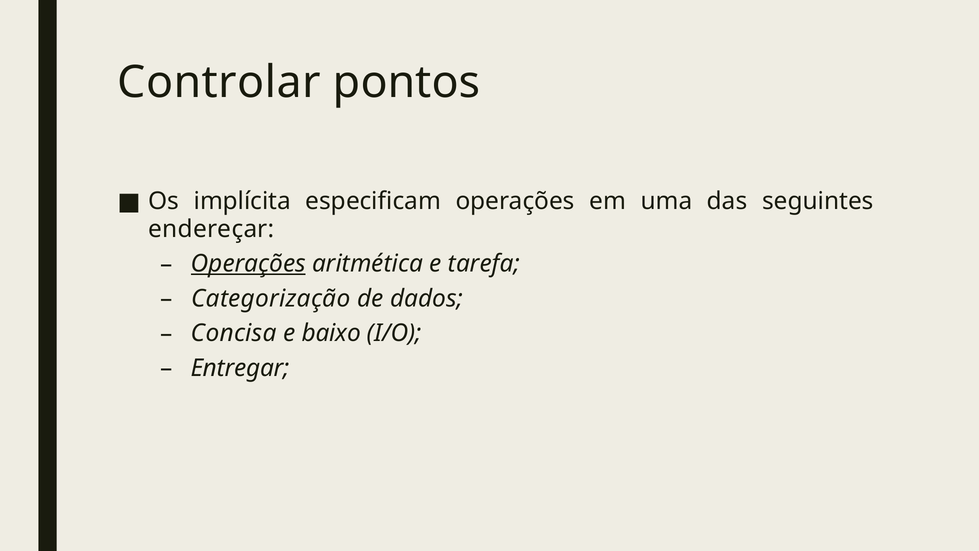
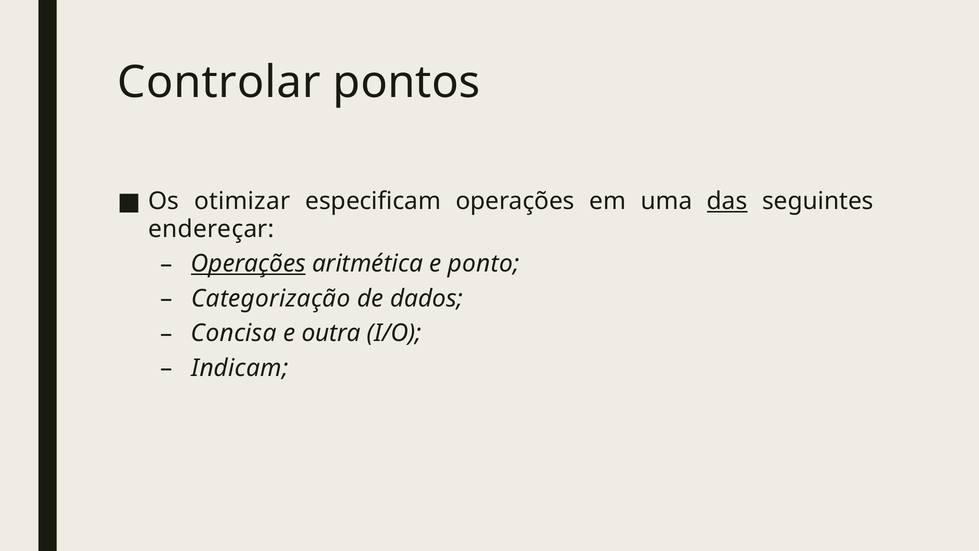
implícita: implícita -> otimizar (242, 201)
das underline: none -> present (727, 201)
tarefa: tarefa -> ponto (484, 264)
baixo: baixo -> outra (331, 333)
Entregar: Entregar -> Indicam (240, 368)
